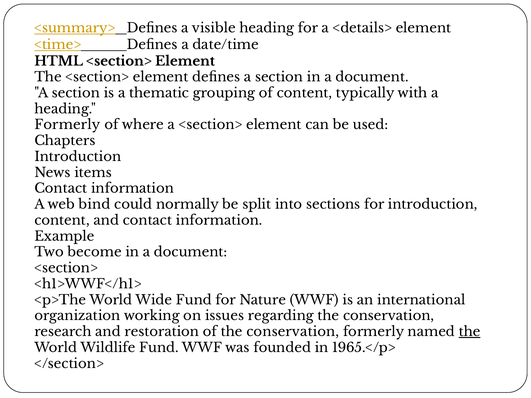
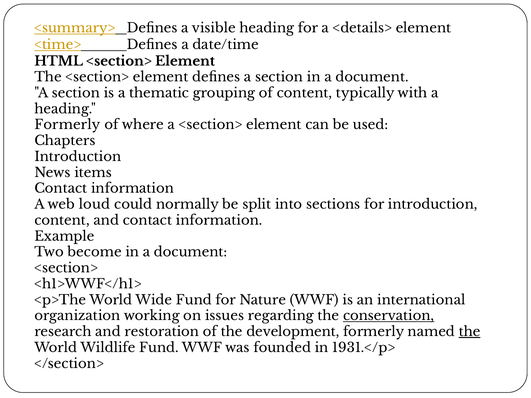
bind: bind -> loud (94, 205)
conservation underline: none -> present (389, 316)
of the conservation: conservation -> development (293, 332)
1965.</p>: 1965.</p> -> 1931.</p> (364, 348)
